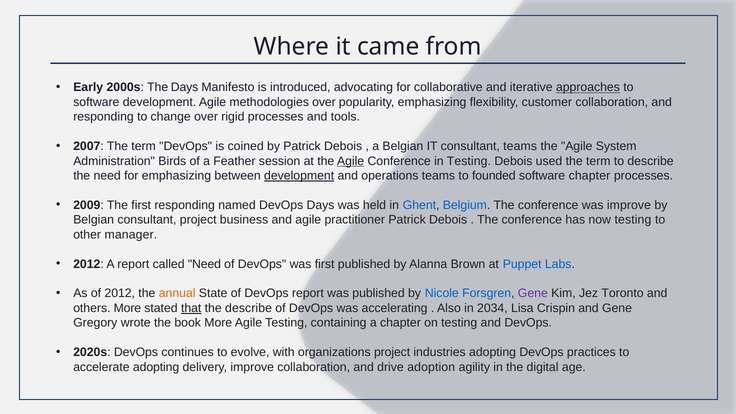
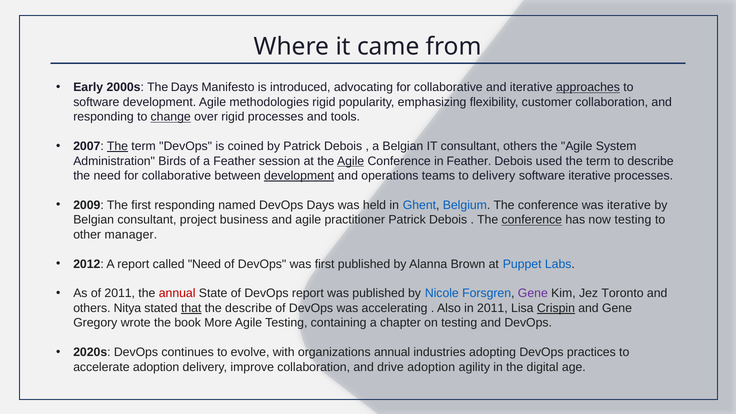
methodologies over: over -> rigid (324, 102)
change underline: none -> present (171, 117)
The underline: none -> present (117, 146)
consultant teams: teams -> others (520, 146)
in Testing: Testing -> Feather (469, 161)
need for emphasizing: emphasizing -> collaborative (176, 176)
to founded: founded -> delivery (494, 176)
software chapter: chapter -> iterative (590, 176)
was improve: improve -> iterative (629, 205)
conference underline: none -> present (532, 220)
of 2012: 2012 -> 2011 (120, 293)
annual colour: orange -> red (177, 293)
others More: More -> Nitya (127, 308)
in 2034: 2034 -> 2011 (492, 308)
Crispin underline: none -> present (556, 308)
organizations project: project -> annual (392, 352)
accelerate adopting: adopting -> adoption (156, 367)
